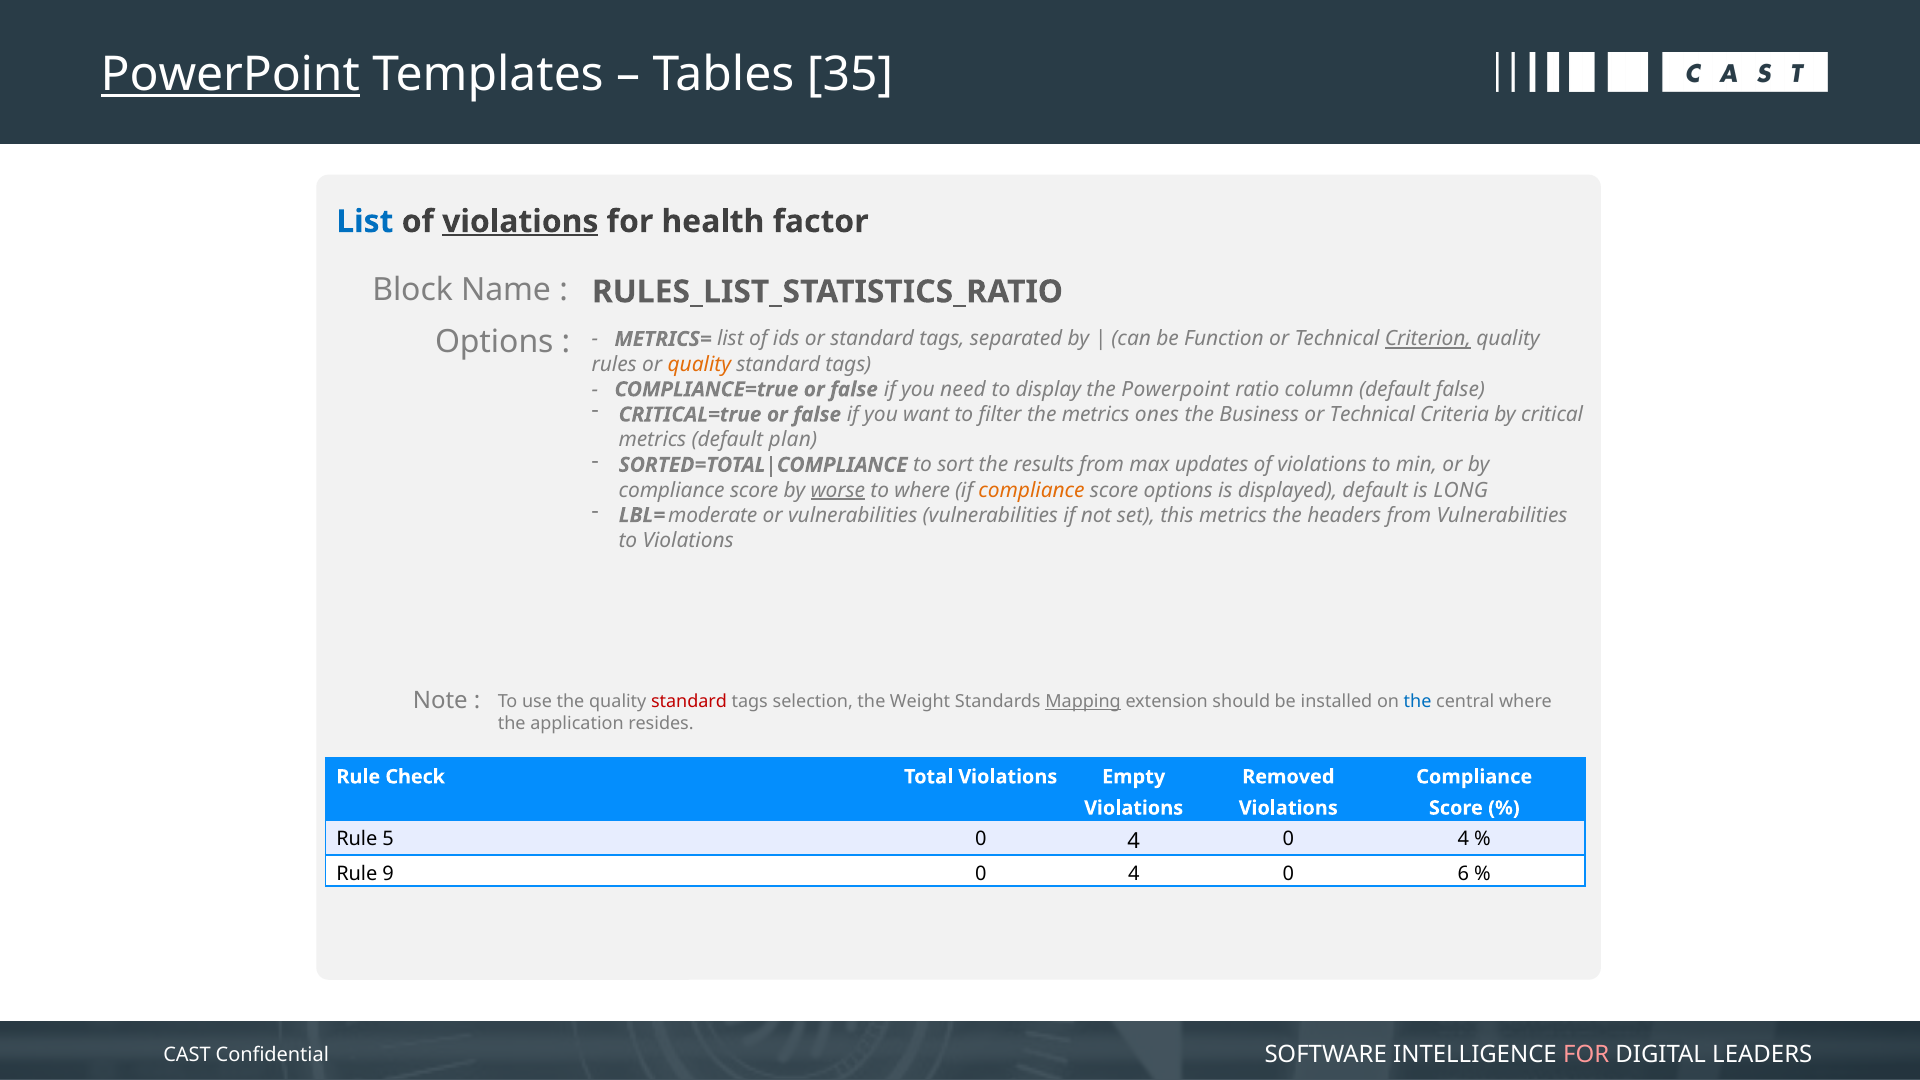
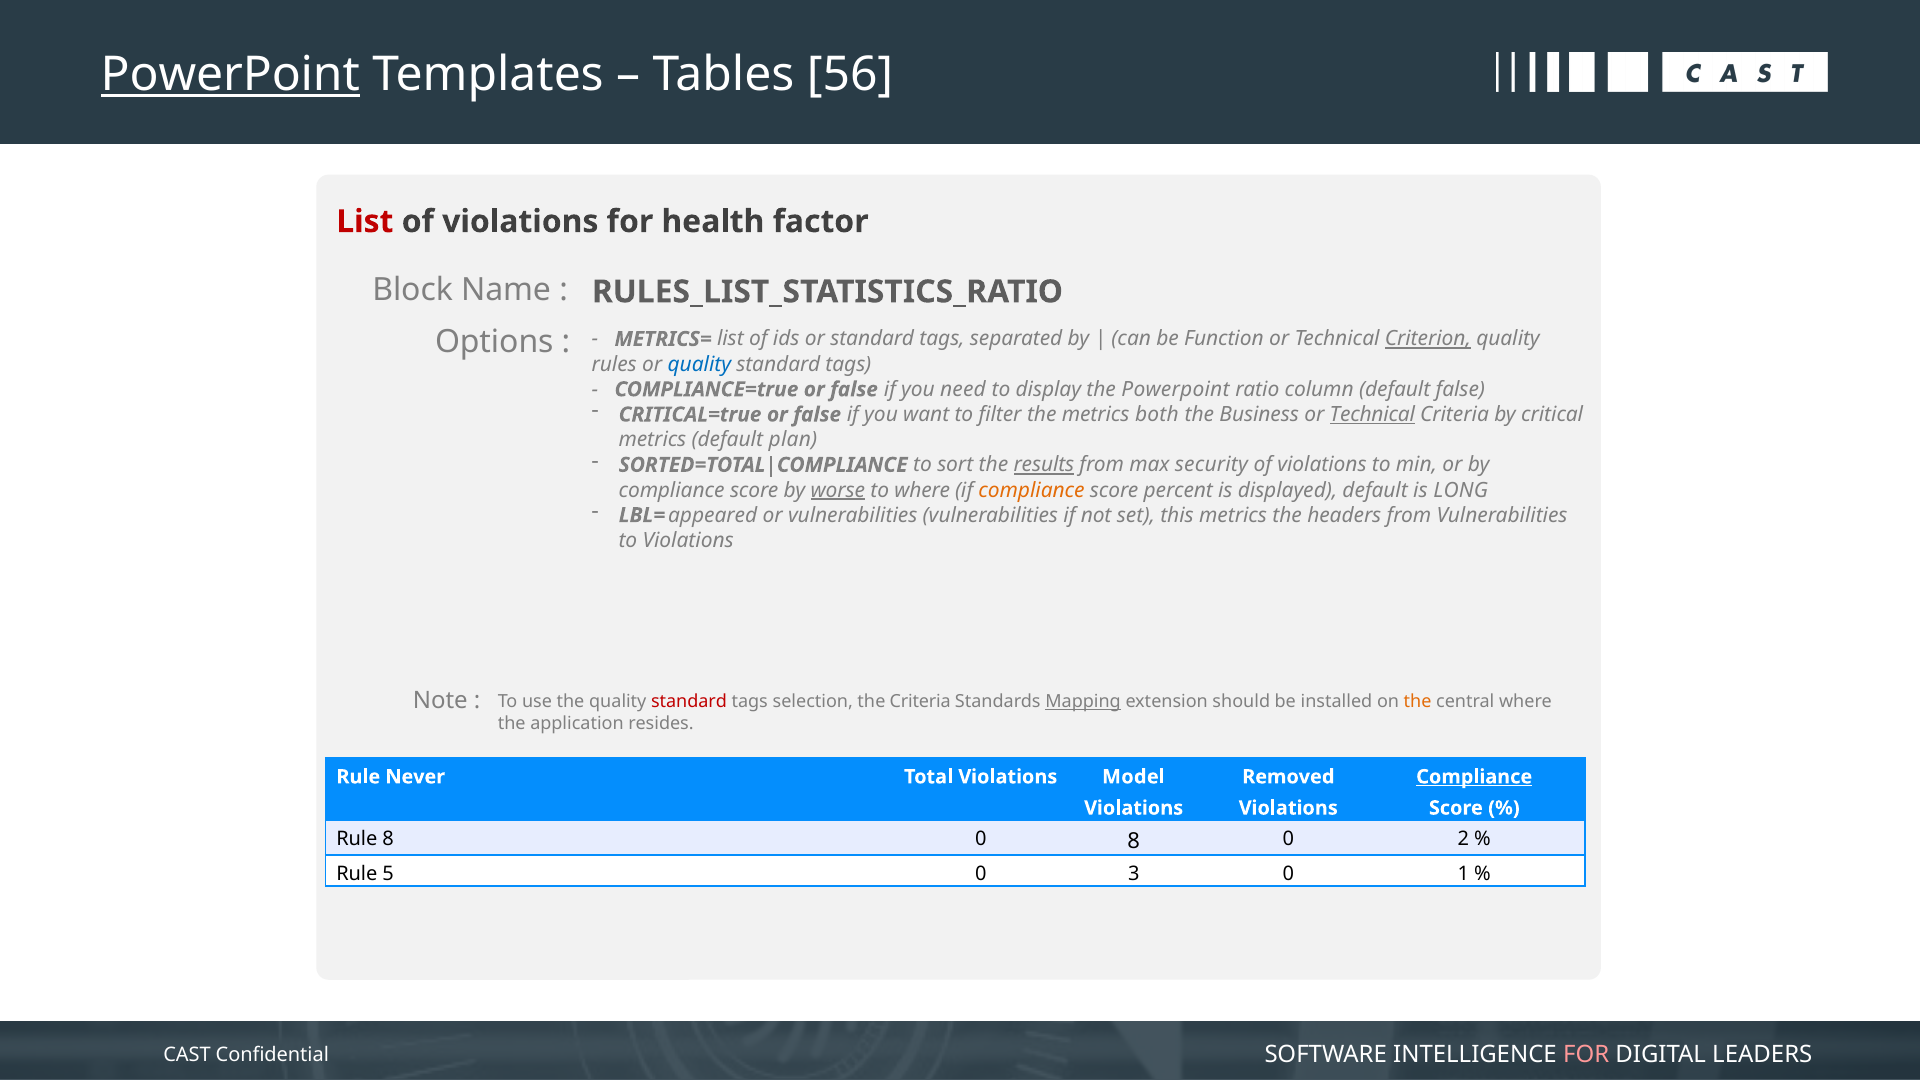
35: 35 -> 56 (850, 75)
List colour: blue -> red (365, 222)
violations underline: present -> none (520, 222)
quality colour: orange -> blue (699, 364)
ones: ones -> both (1157, 415)
Technical underline: none -> present (1372, 415)
results underline: none -> present (1044, 465)
updates: updates -> security (1211, 465)
score options: options -> percent (1178, 490)
moderate: moderate -> appeared (713, 515)
the Weight: Weight -> Criteria (920, 702)
the colour: blue -> orange (1418, 702)
Check: Check -> Never (415, 777)
Empty: Empty -> Model (1134, 777)
Compliance underline: none -> present (1474, 777)
Rule 5: 5 -> 8 (388, 839)
4: 4 -> 8 (1134, 841)
4: 4 -> 2 (1463, 839)
9: 9 -> 5 (388, 874)
4: 4 -> 3 (1134, 874)
6: 6 -> 1 (1463, 874)
